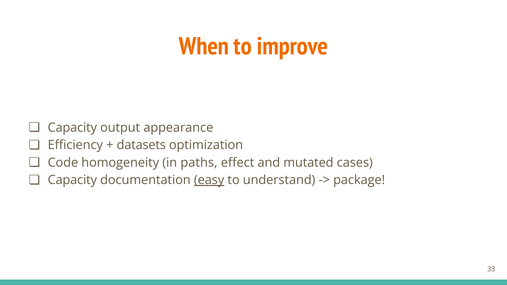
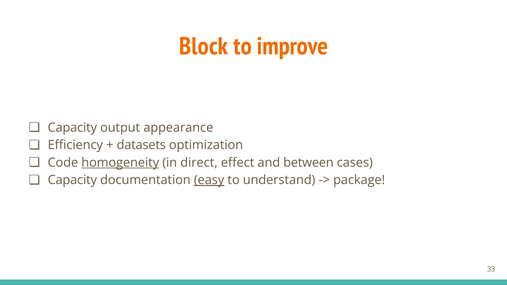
When: When -> Block (204, 46)
homogeneity underline: none -> present (120, 163)
paths: paths -> direct (199, 163)
mutated: mutated -> between (308, 163)
